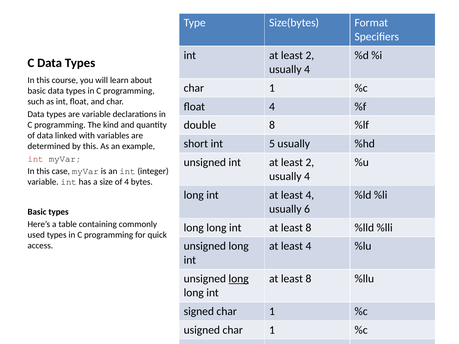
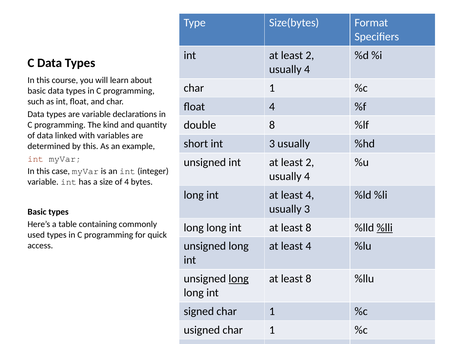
int 5: 5 -> 3 (272, 144)
usually 6: 6 -> 3 (307, 209)
%lli underline: none -> present (385, 228)
